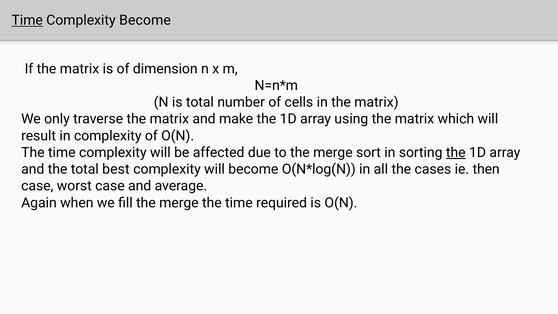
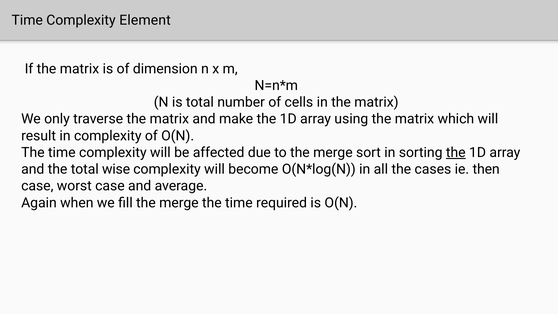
Time underline: present -> none (27, 20)
Complexity Become: Become -> Element (145, 20)
best: best -> wise (116, 169)
